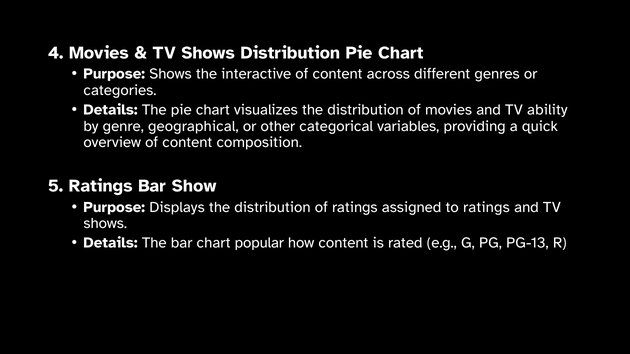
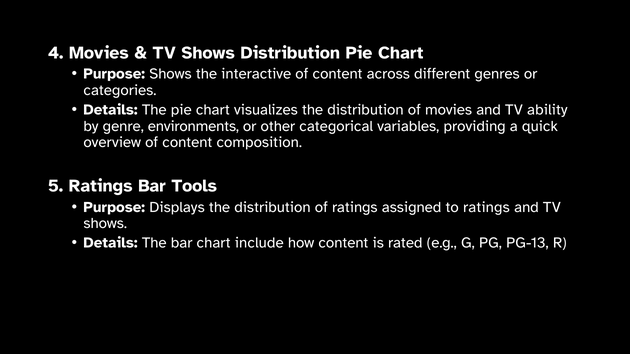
geographical: geographical -> environments (193, 126)
Show: Show -> Tools (194, 186)
popular: popular -> include (259, 243)
